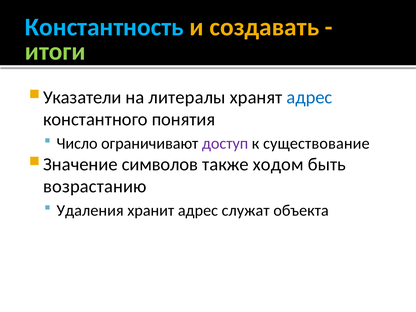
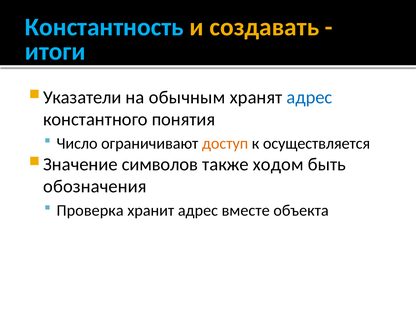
итоги colour: light green -> light blue (55, 52)
литералы: литералы -> обычным (187, 97)
доступ colour: purple -> orange (225, 143)
существование: существование -> осуществляется (317, 143)
возрастанию: возрастанию -> обозначения (95, 187)
Удаления: Удаления -> Проверка (90, 210)
служат: служат -> вместе (246, 210)
